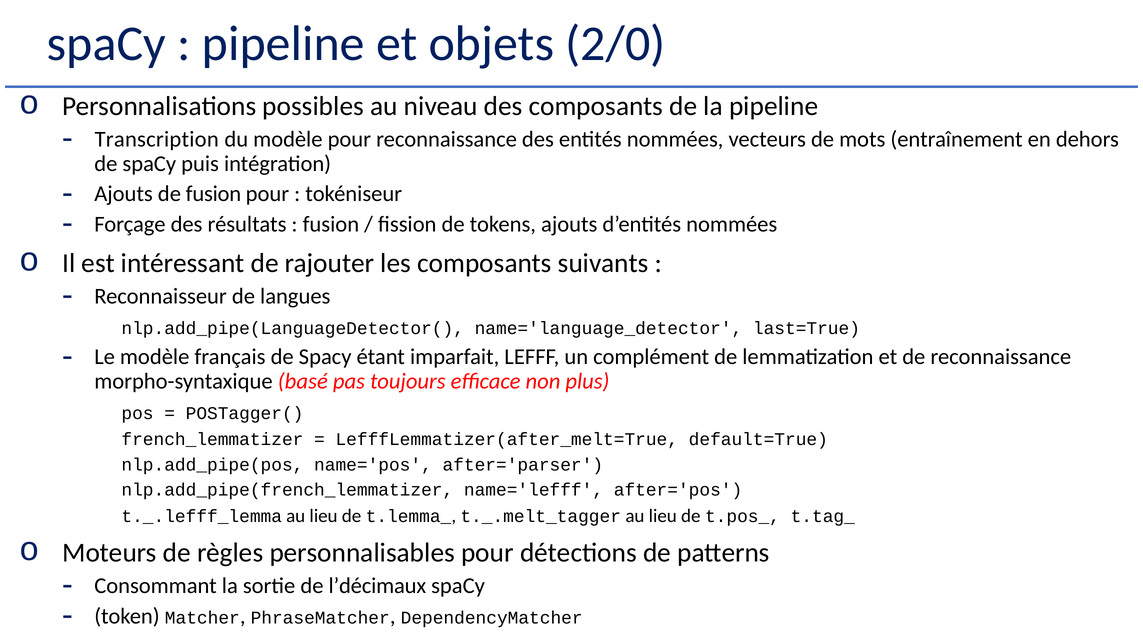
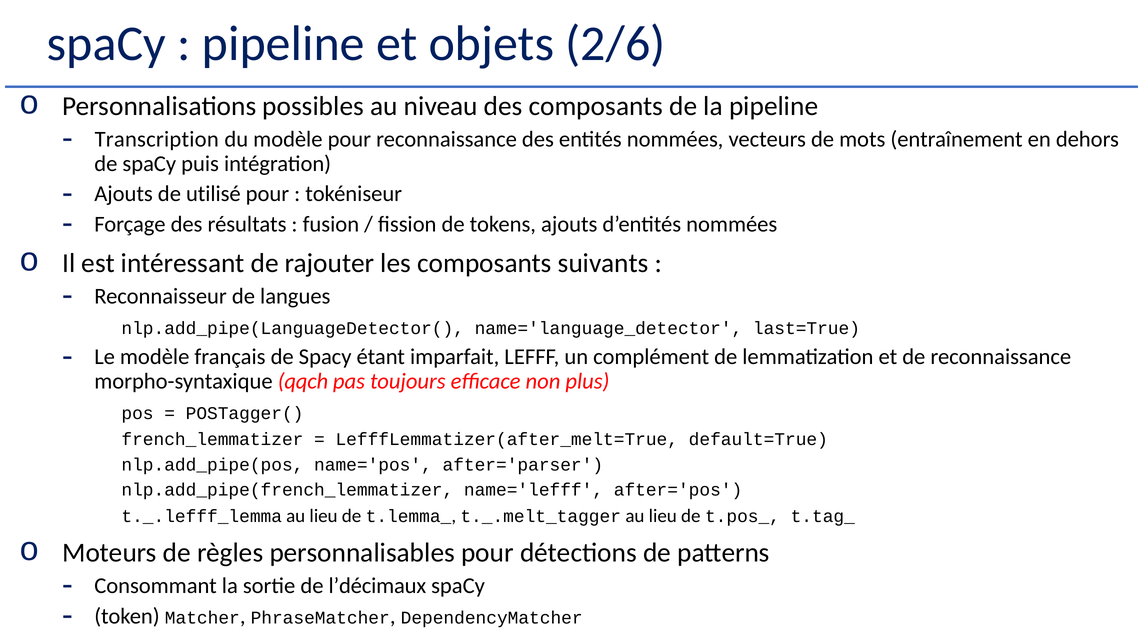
2/0: 2/0 -> 2/6 (615, 44)
de fusion: fusion -> utilisé (213, 194)
basé: basé -> qqch (303, 381)
